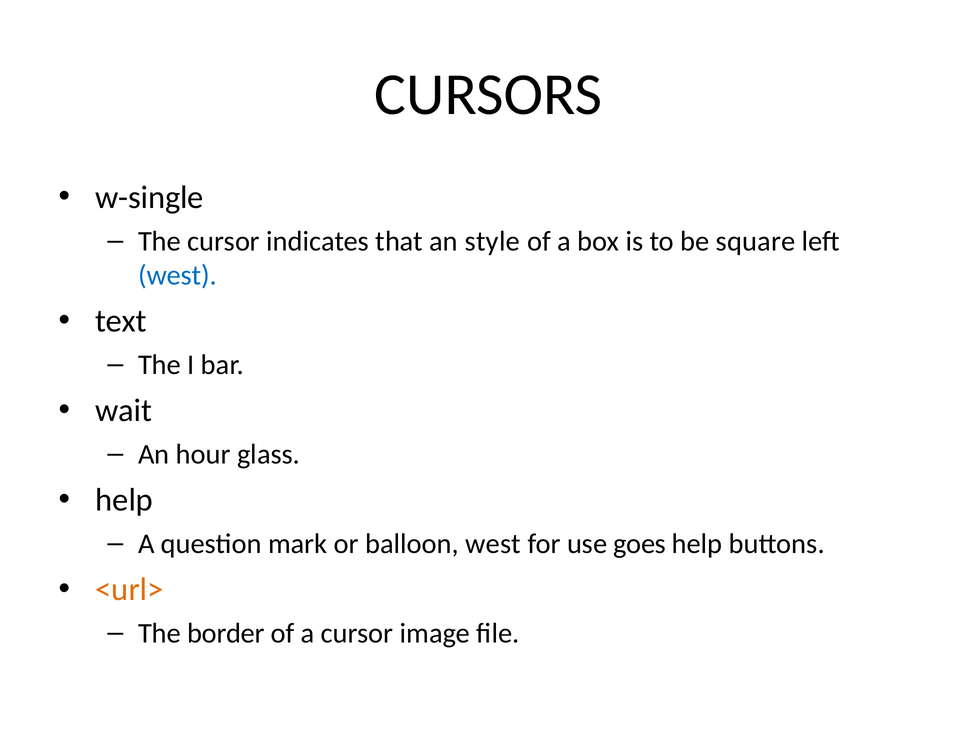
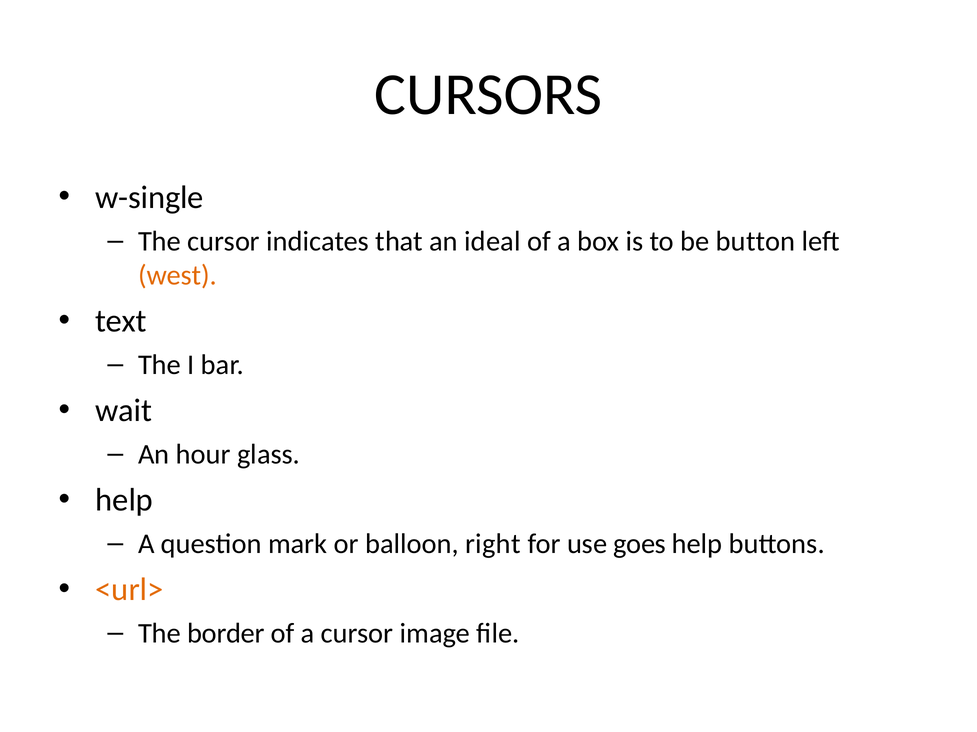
style: style -> ideal (493, 242)
square: square -> button (756, 242)
west colour: blue -> orange (178, 276)
balloon west: west -> right (493, 545)
